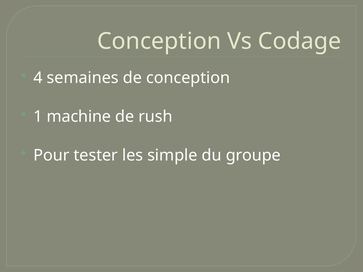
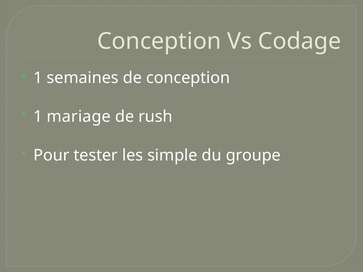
4: 4 -> 1 (38, 78)
machine: machine -> mariage (79, 117)
